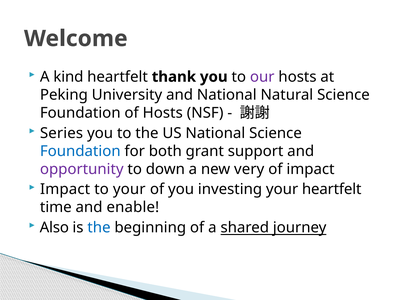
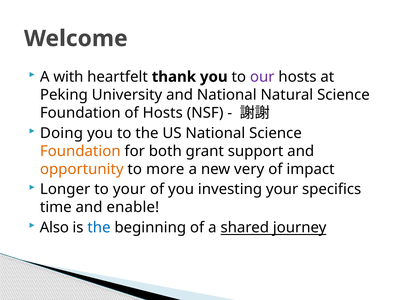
kind: kind -> with (68, 77)
Series: Series -> Doing (62, 133)
Foundation colour: blue -> orange (80, 151)
opportunity colour: purple -> orange (82, 169)
down: down -> more (165, 169)
Impact: Impact -> Longer (65, 189)
your heartfelt: heartfelt -> specifics (332, 189)
